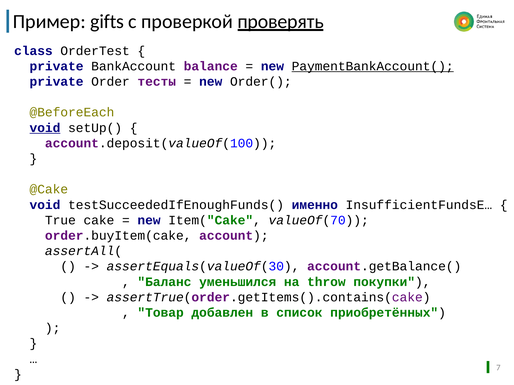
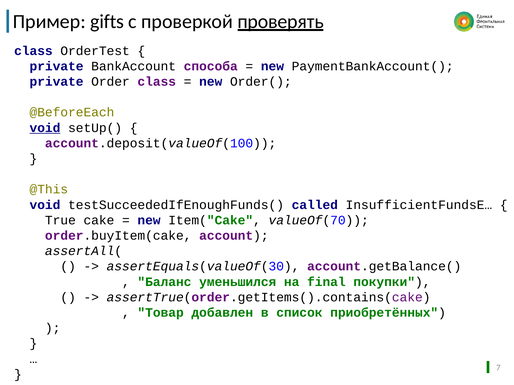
balance: balance -> способа (211, 66)
PaymentBankAccount( underline: present -> none (373, 66)
Order тесты: тесты -> class (157, 82)
@Cake: @Cake -> @This (49, 190)
именно: именно -> called (315, 205)
throw: throw -> final (326, 282)
